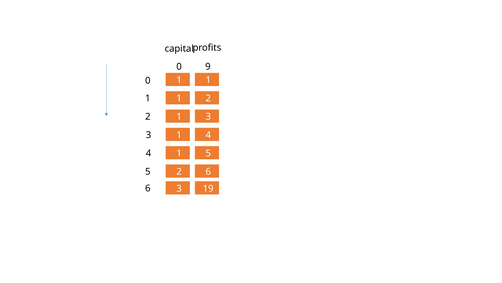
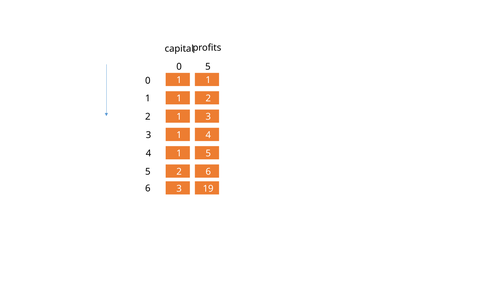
0 9: 9 -> 5 (208, 67)
